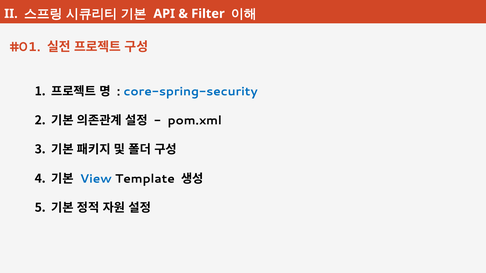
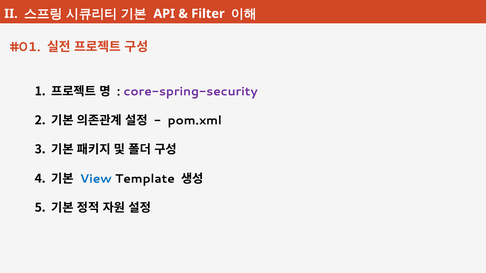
core-spring-security colour: blue -> purple (191, 91)
